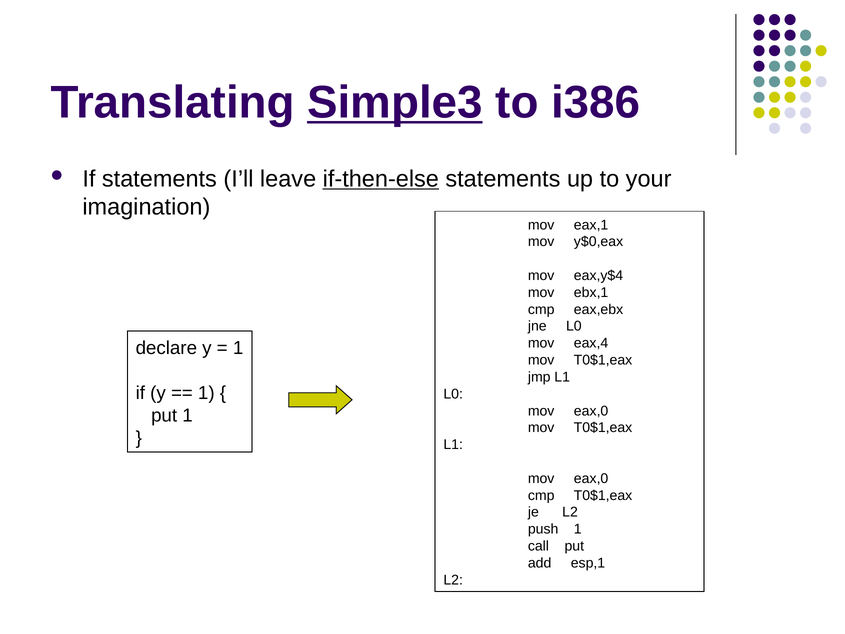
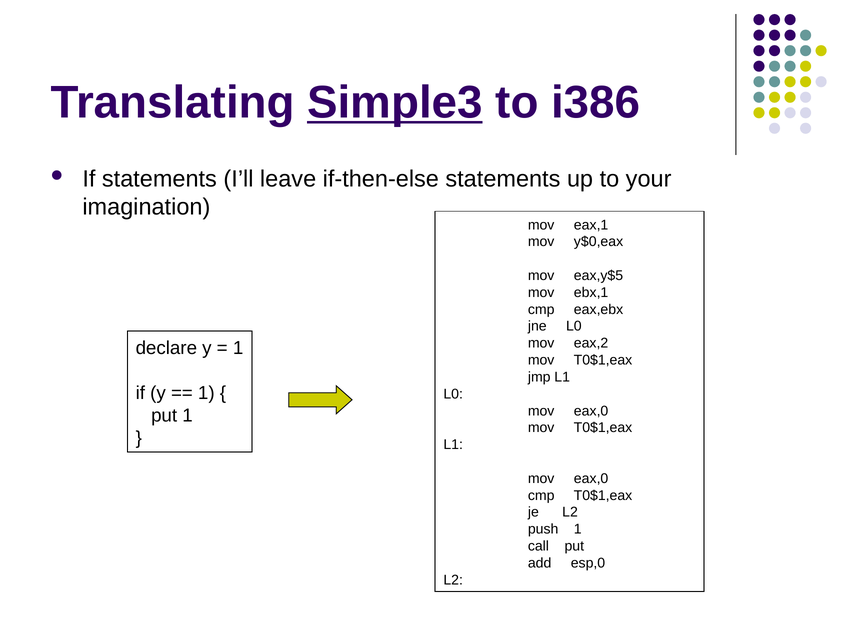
if-then-else underline: present -> none (381, 179)
eax,y$4: eax,y$4 -> eax,y$5 (598, 276)
eax,4: eax,4 -> eax,2 (591, 343)
esp,1: esp,1 -> esp,0 (588, 563)
